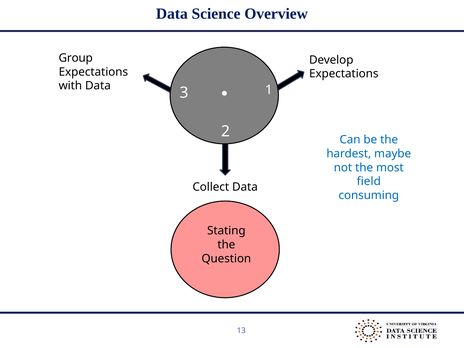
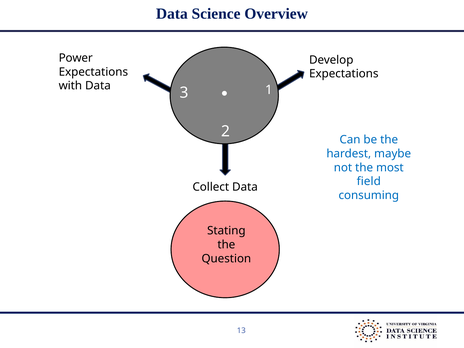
Group: Group -> Power (76, 58)
